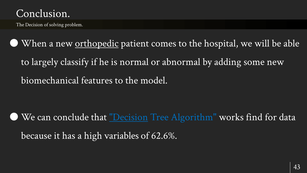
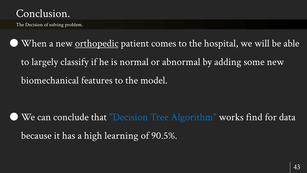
Decision underline: present -> none (129, 117)
variables: variables -> learning (121, 135)
62.6%: 62.6% -> 90.5% (164, 135)
